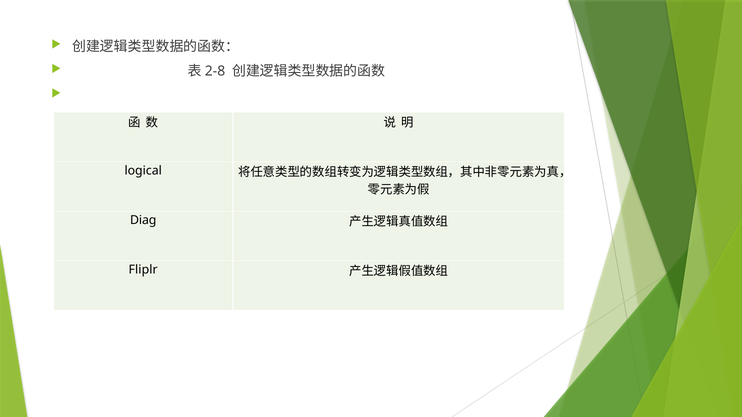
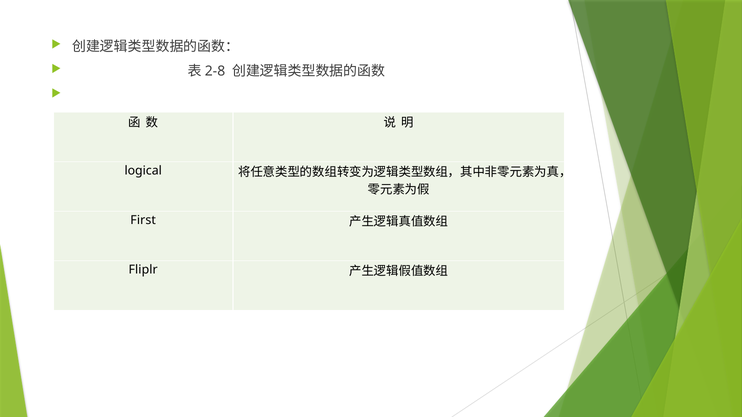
Diag: Diag -> First (143, 221)
